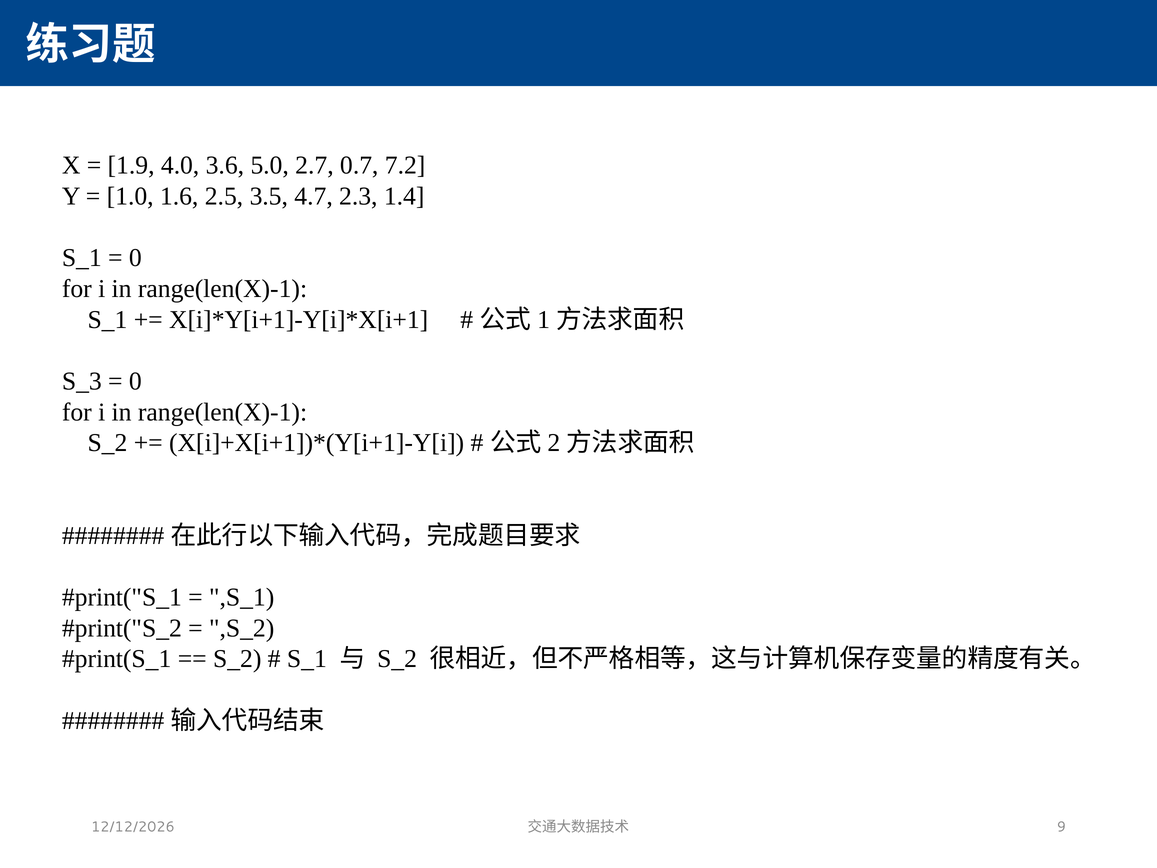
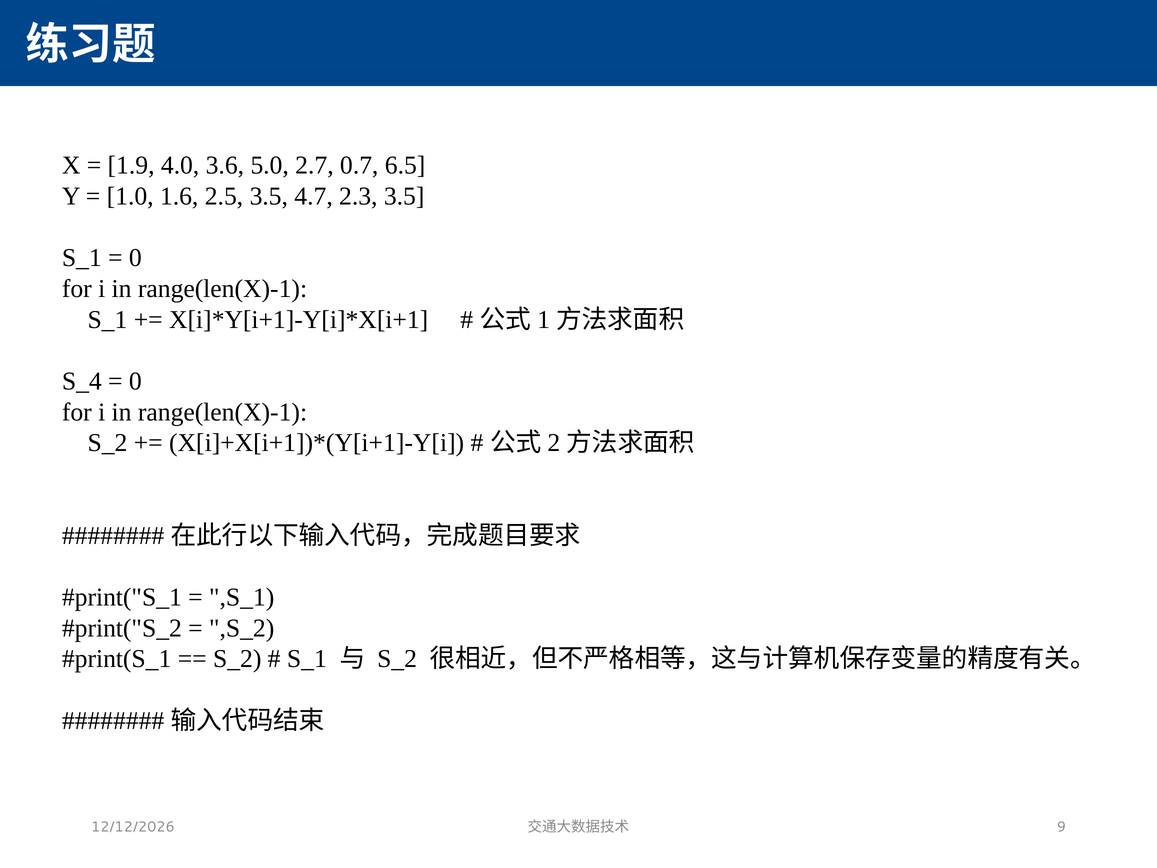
7.2: 7.2 -> 6.5 (405, 165)
2.3 1.4: 1.4 -> 3.5 (404, 196)
S_3: S_3 -> S_4 (82, 381)
